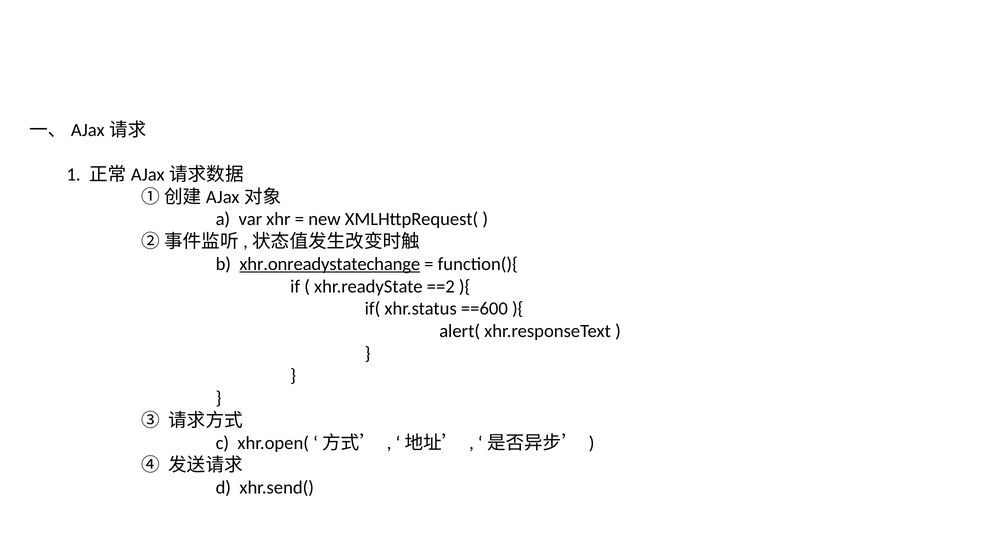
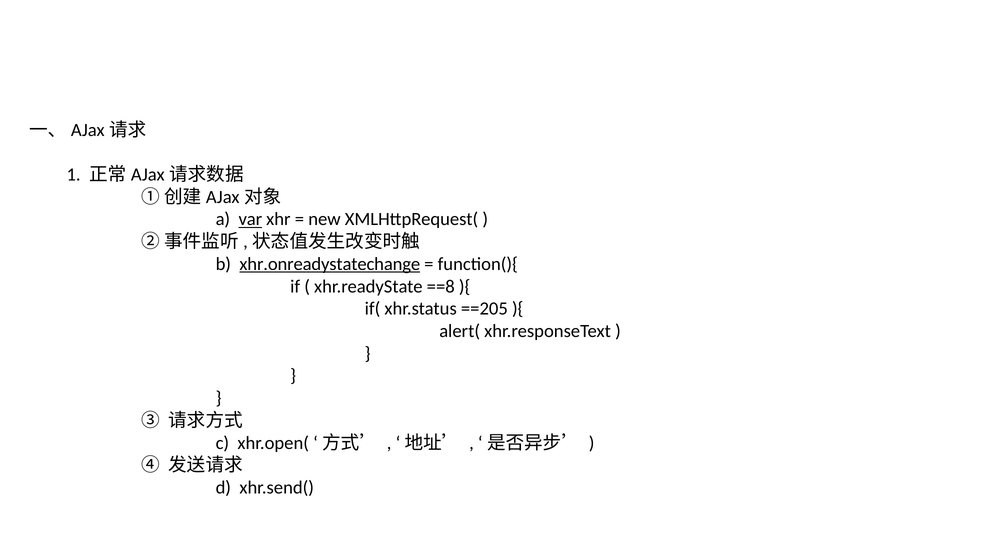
var underline: none -> present (250, 219)
==2: ==2 -> ==8 (441, 286)
==600: ==600 -> ==205 (484, 309)
